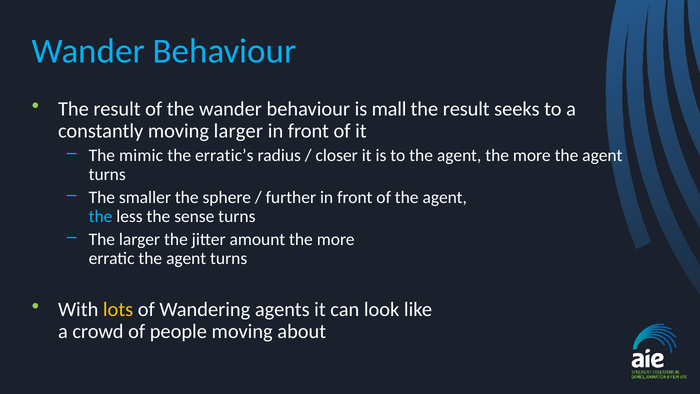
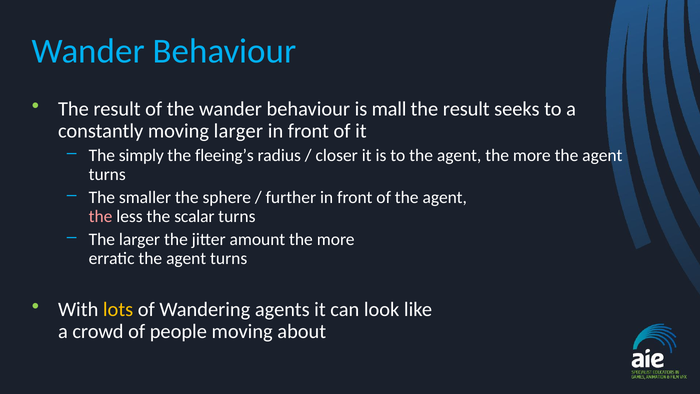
mimic: mimic -> simply (141, 155)
erratic’s: erratic’s -> fleeing’s (224, 155)
the colour: light blue -> pink (101, 216)
sense: sense -> scalar (194, 216)
